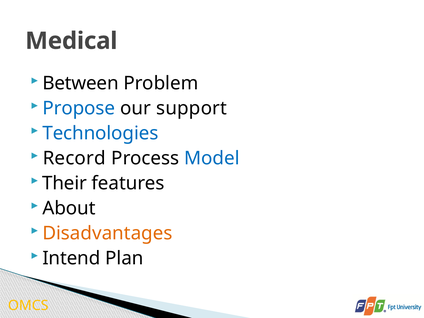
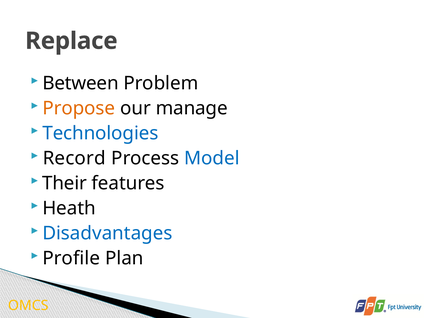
Medical: Medical -> Replace (71, 41)
Propose colour: blue -> orange (79, 108)
support: support -> manage (192, 108)
About: About -> Heath (69, 208)
Disadvantages colour: orange -> blue (107, 233)
Intend: Intend -> Profile (71, 258)
